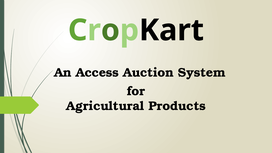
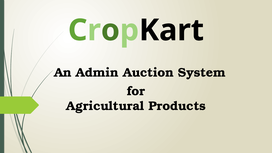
Access: Access -> Admin (97, 73)
